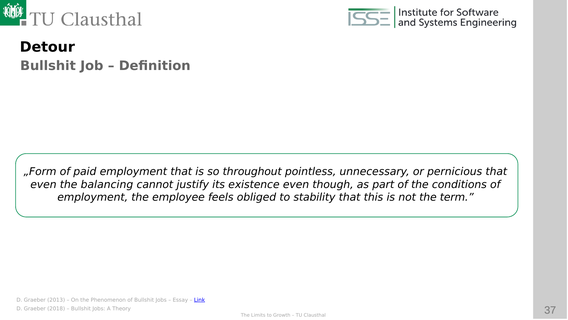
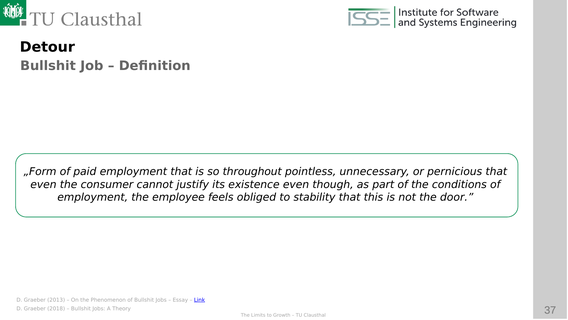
balancing: balancing -> consumer (107, 184)
term: term -> door (457, 197)
